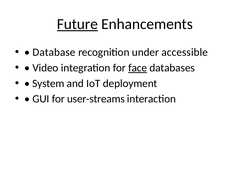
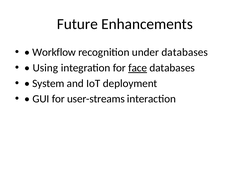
Future underline: present -> none (77, 24)
Database: Database -> Workflow (54, 52)
under accessible: accessible -> databases (185, 52)
Video: Video -> Using (45, 68)
